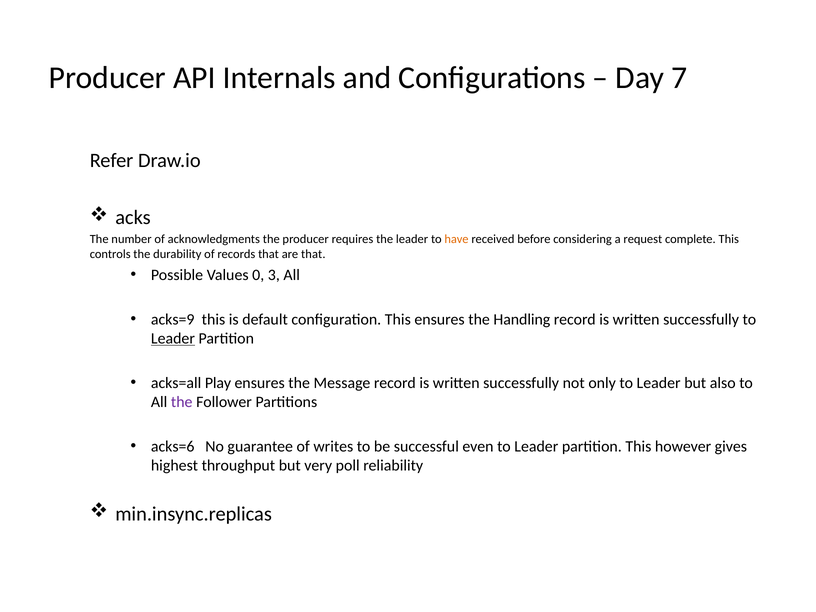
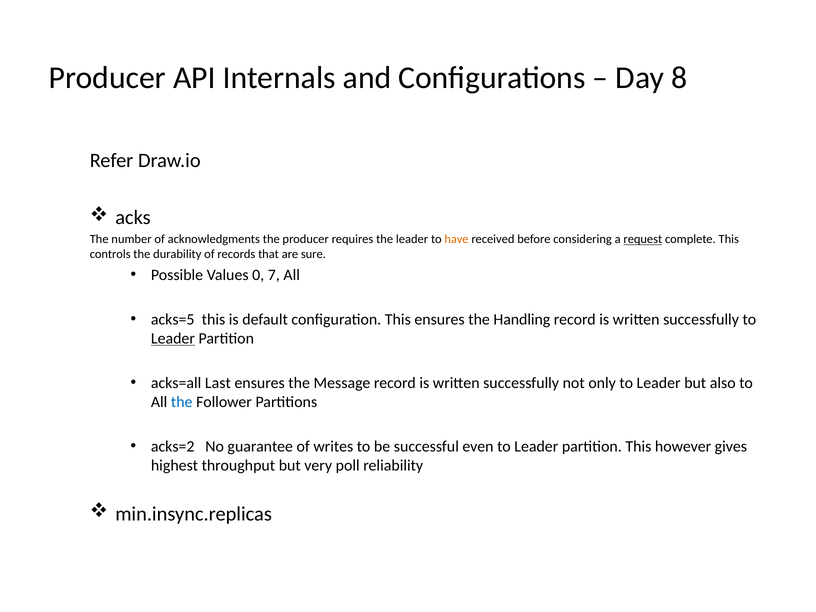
7: 7 -> 8 (679, 78)
request underline: none -> present (643, 239)
are that: that -> sure (313, 254)
3: 3 -> 7 (274, 275)
acks=9: acks=9 -> acks=5 (173, 319)
Play: Play -> Last (218, 383)
the colour: purple -> blue (182, 402)
acks=6: acks=6 -> acks=2 (173, 447)
